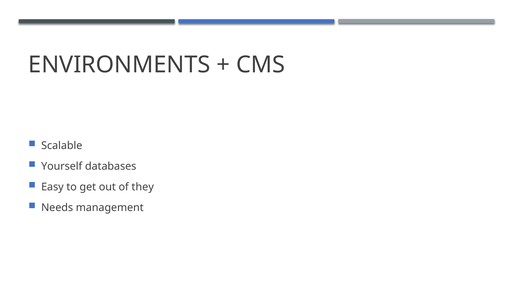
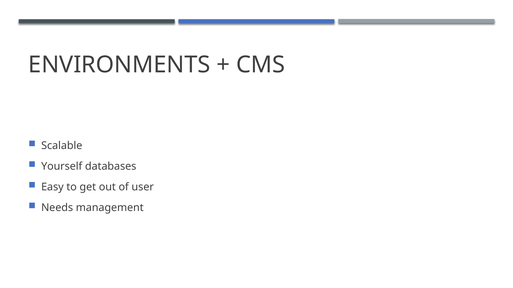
they: they -> user (143, 187)
